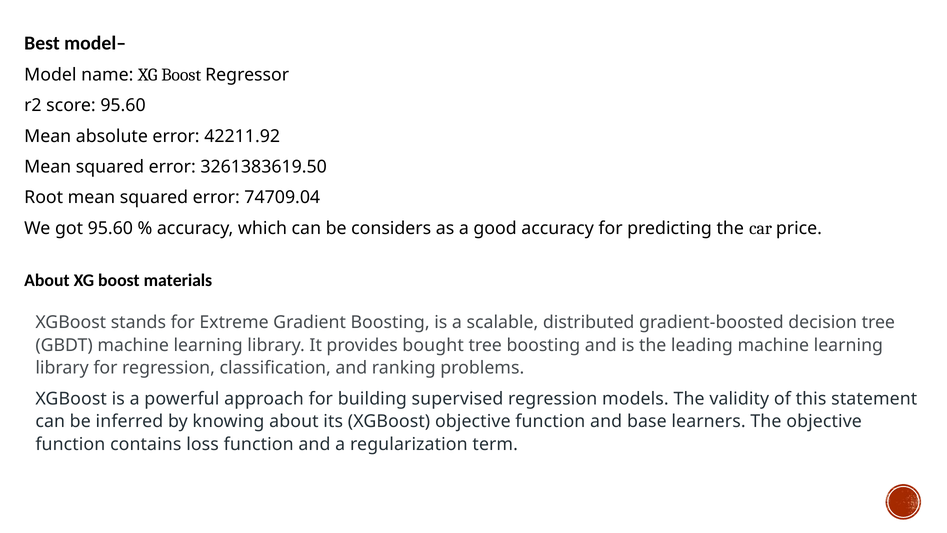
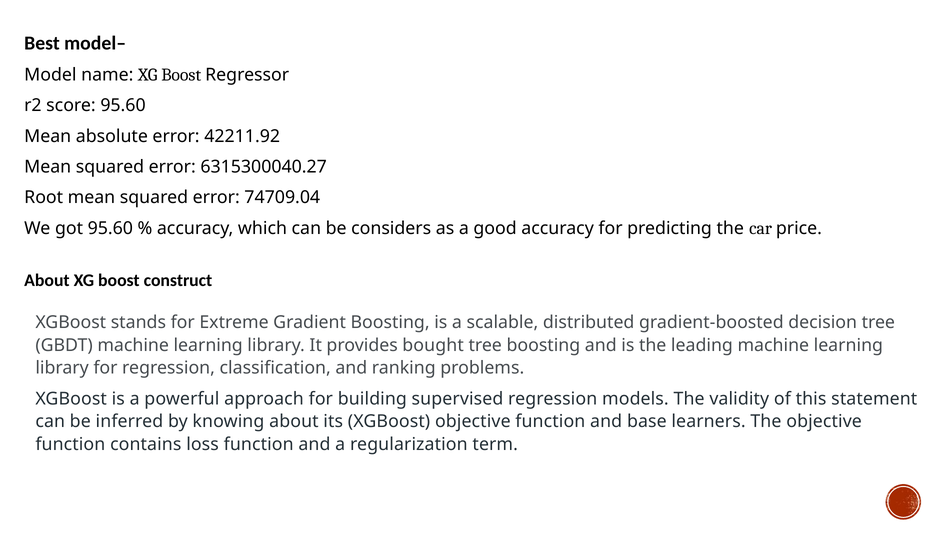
3261383619.50: 3261383619.50 -> 6315300040.27 (264, 167)
materials: materials -> construct (178, 280)
